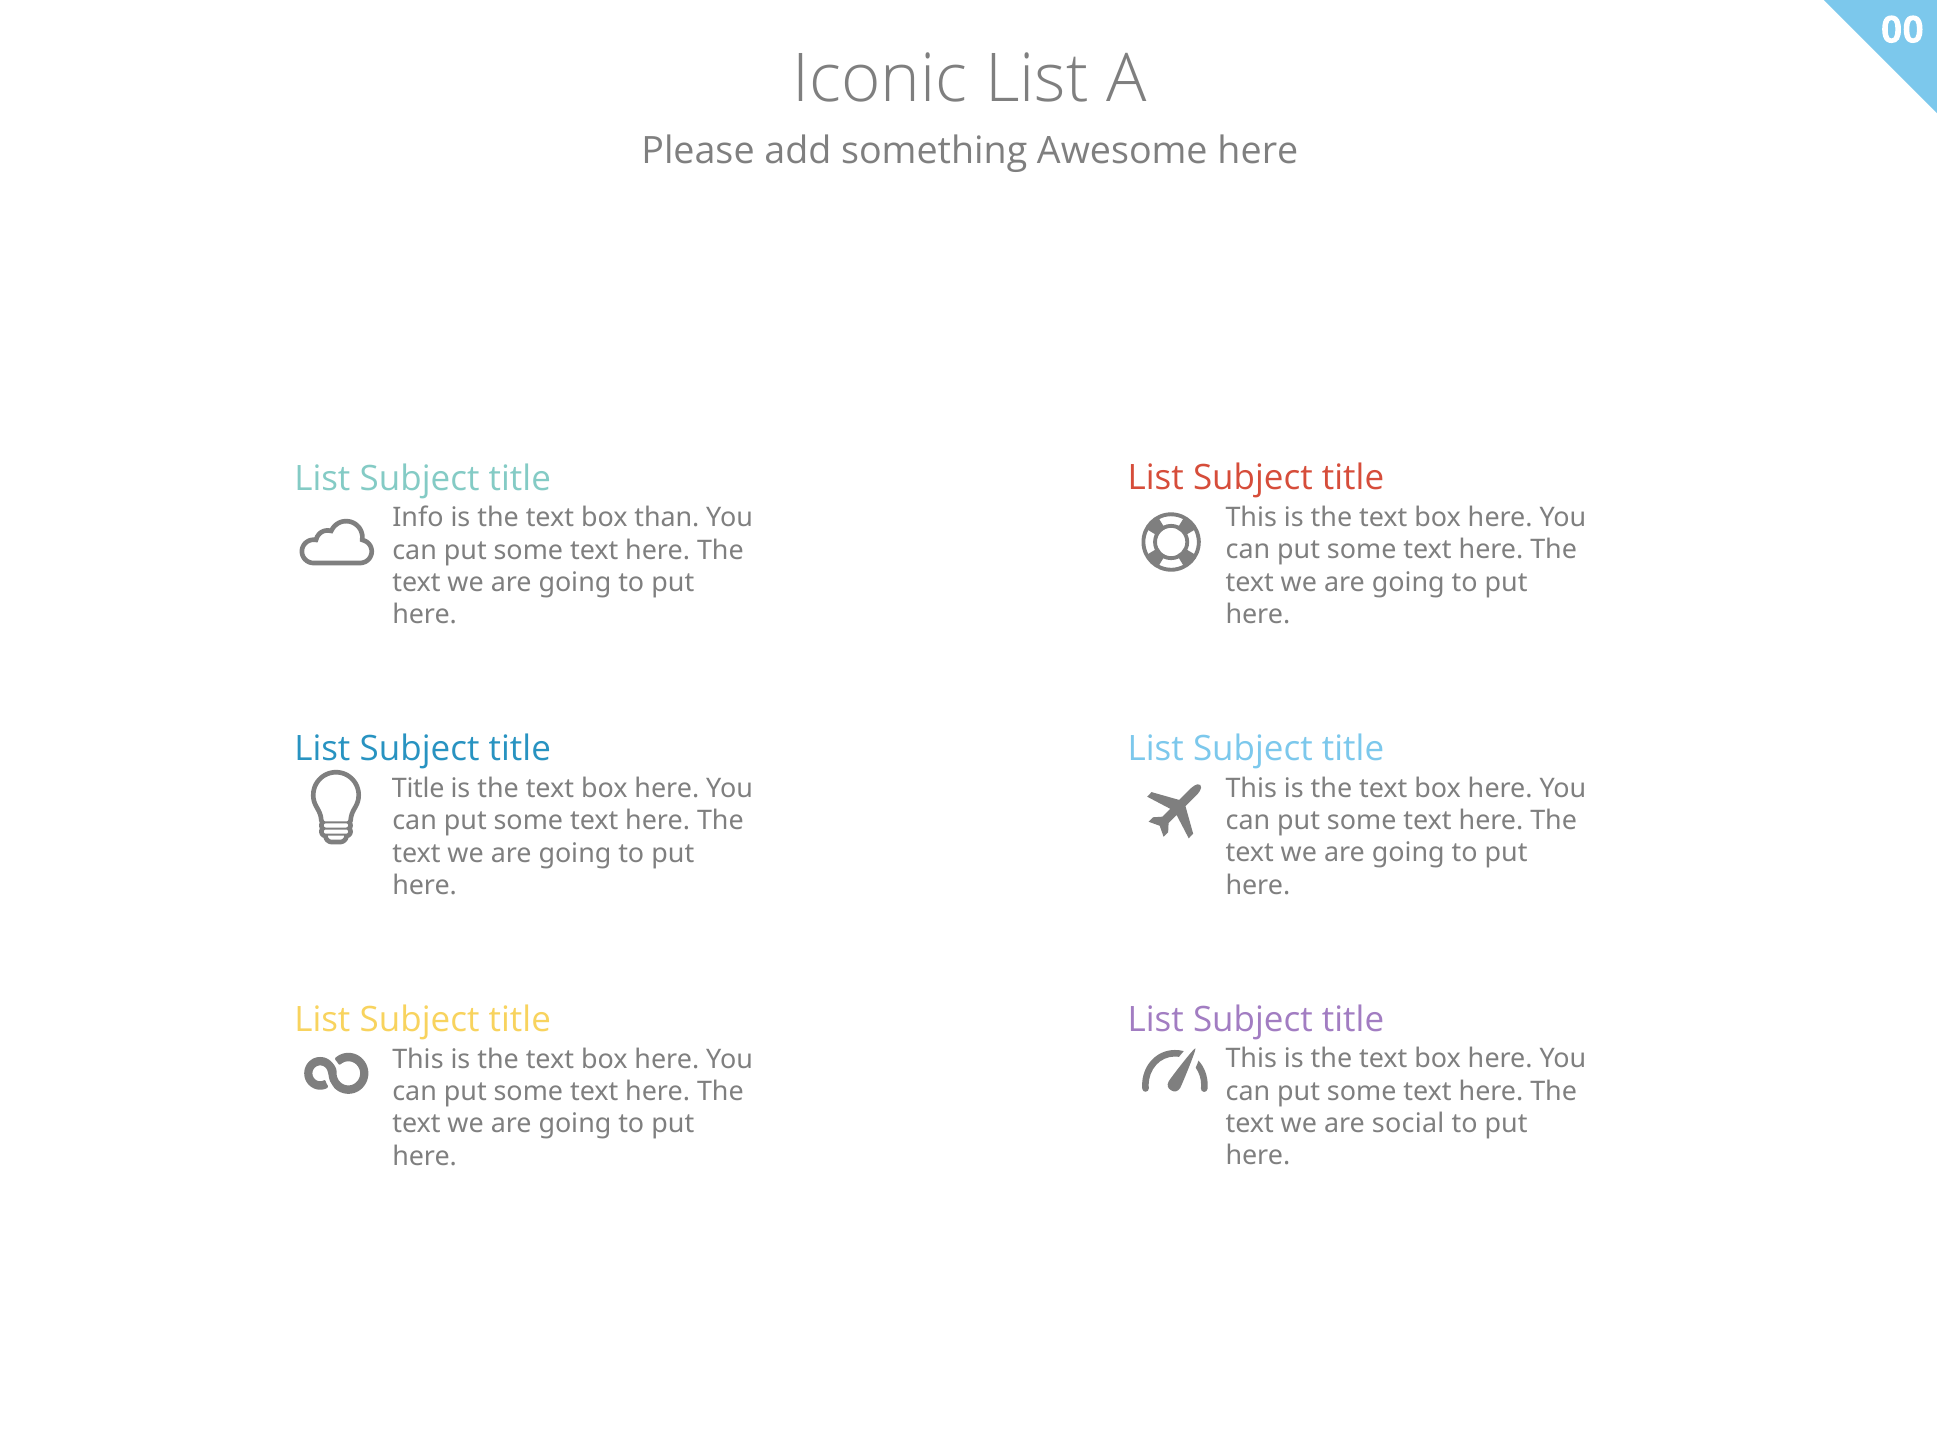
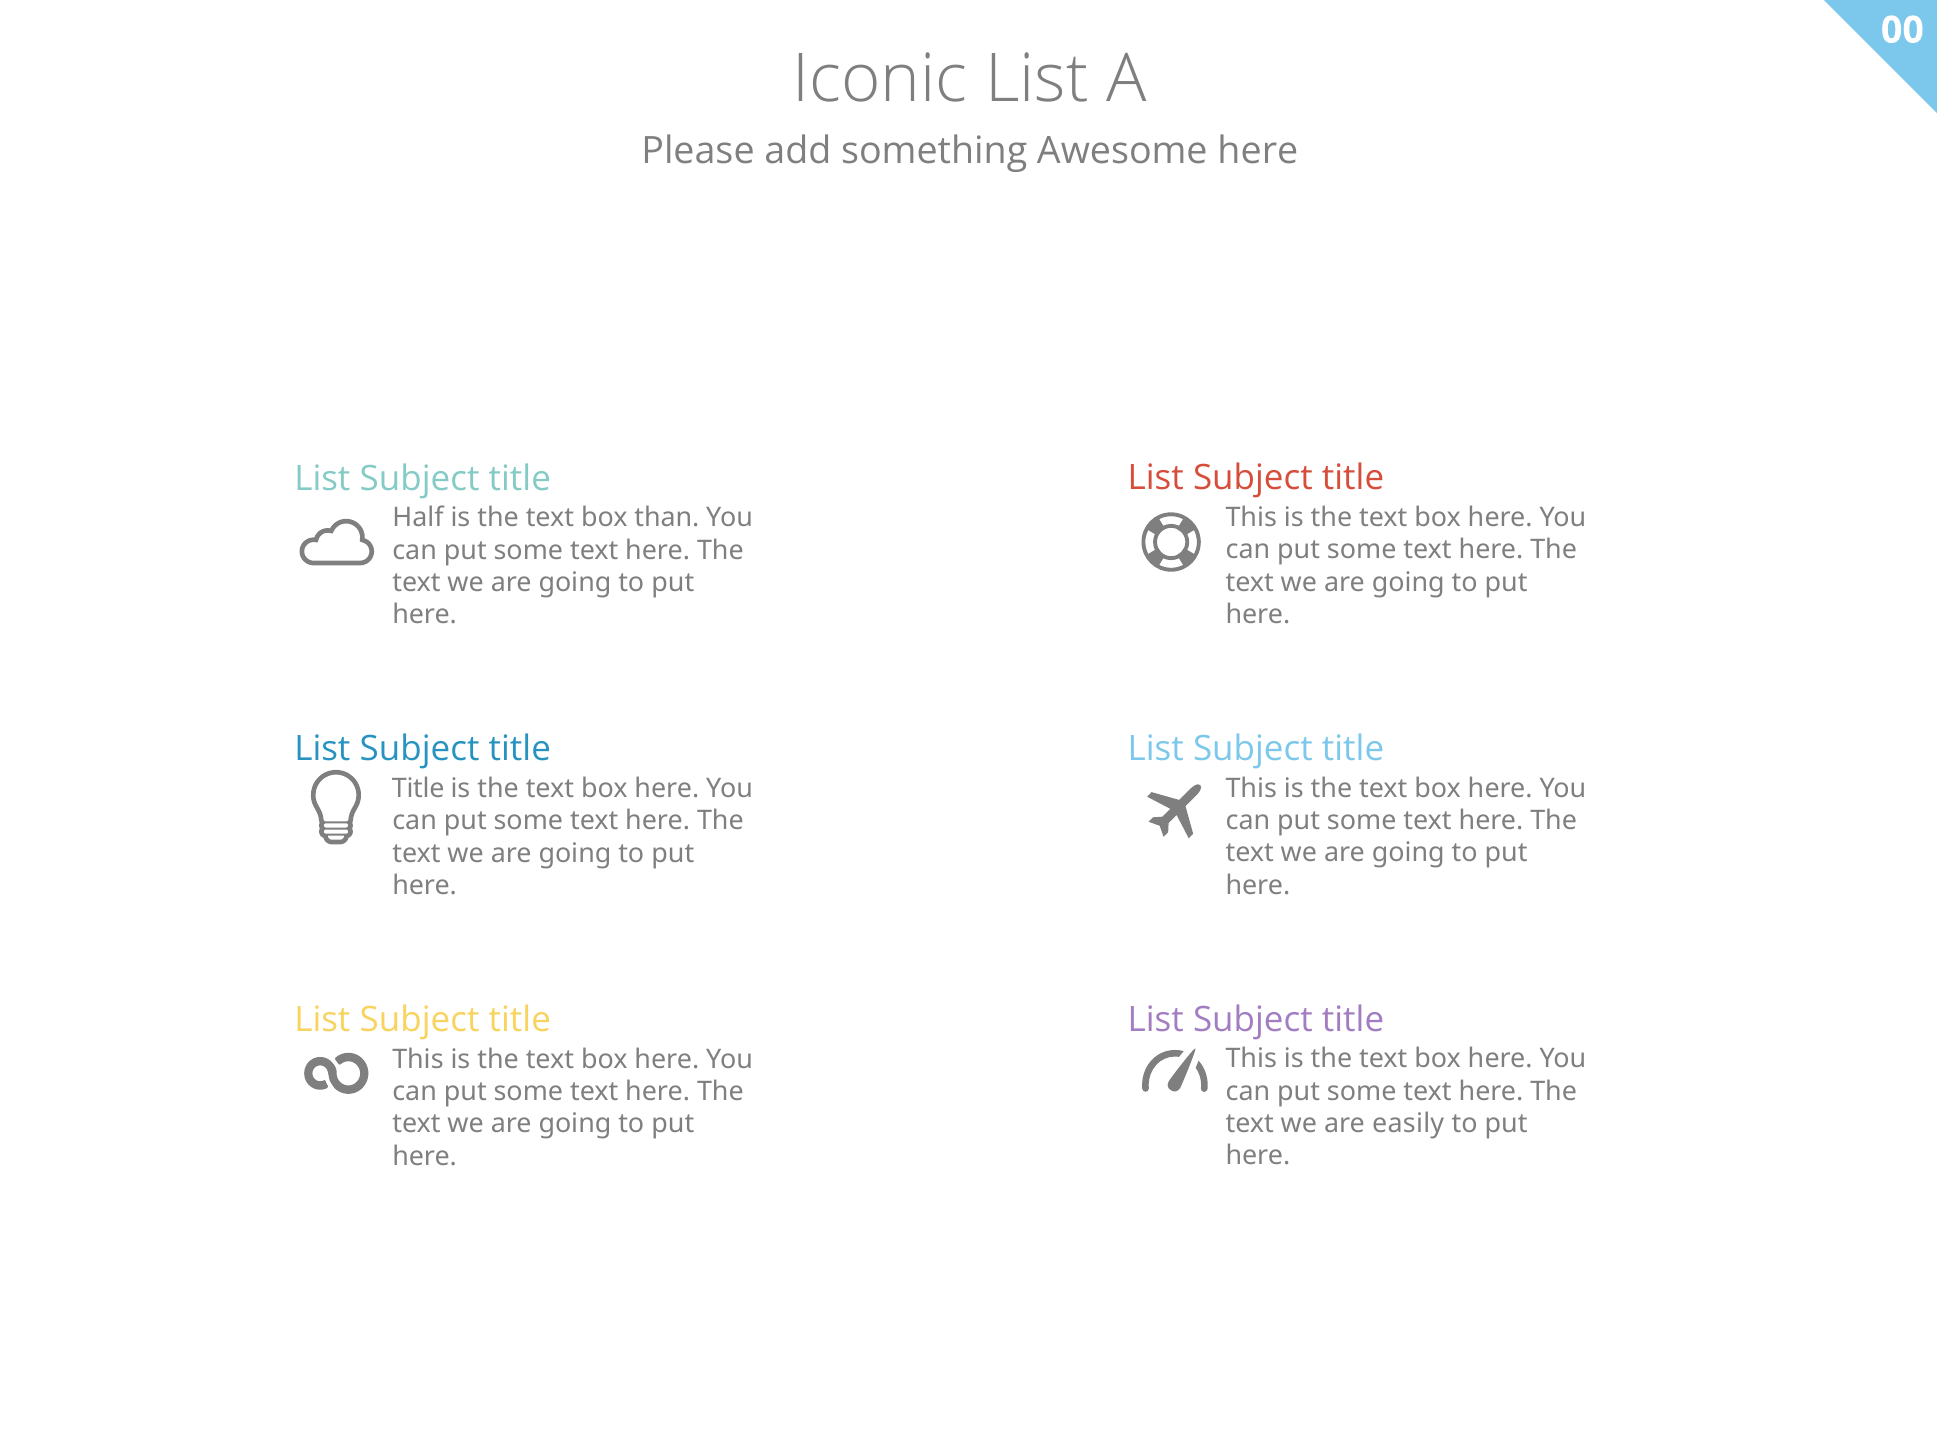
Info: Info -> Half (418, 518)
social: social -> easily (1408, 1123)
